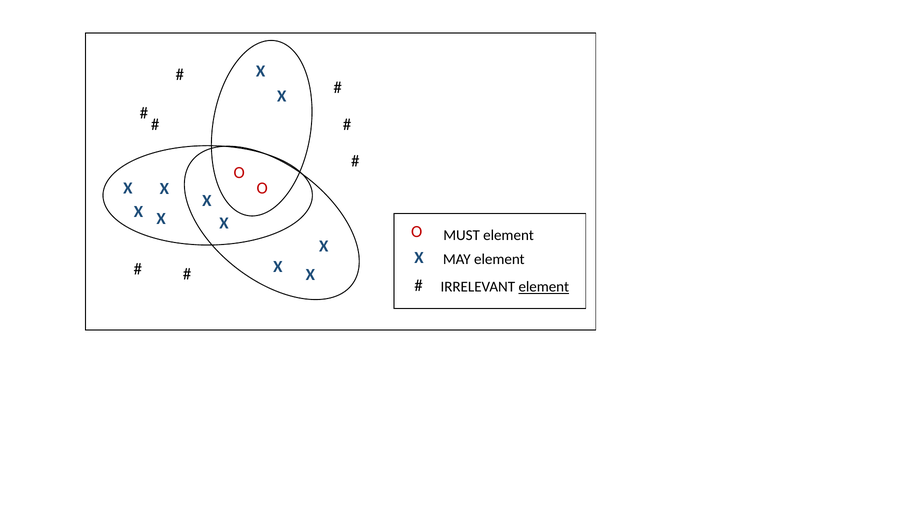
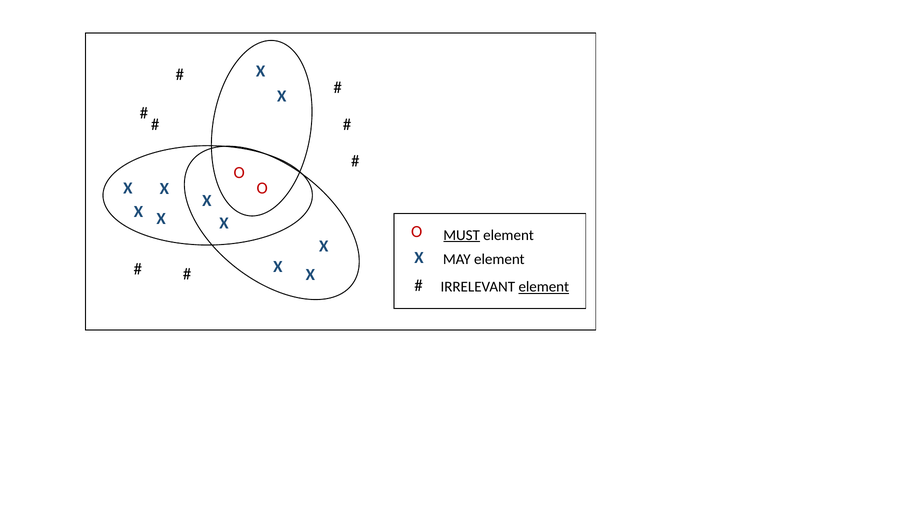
MUST underline: none -> present (462, 235)
